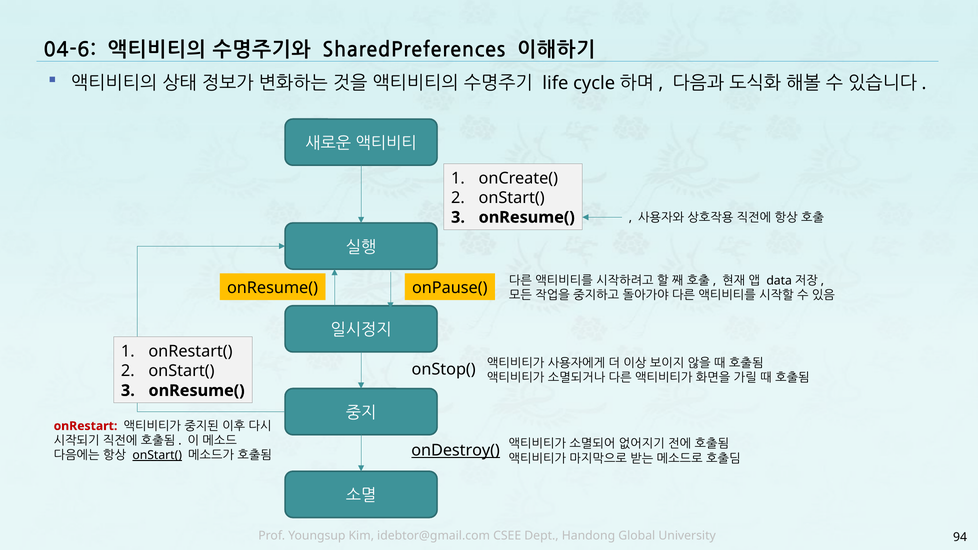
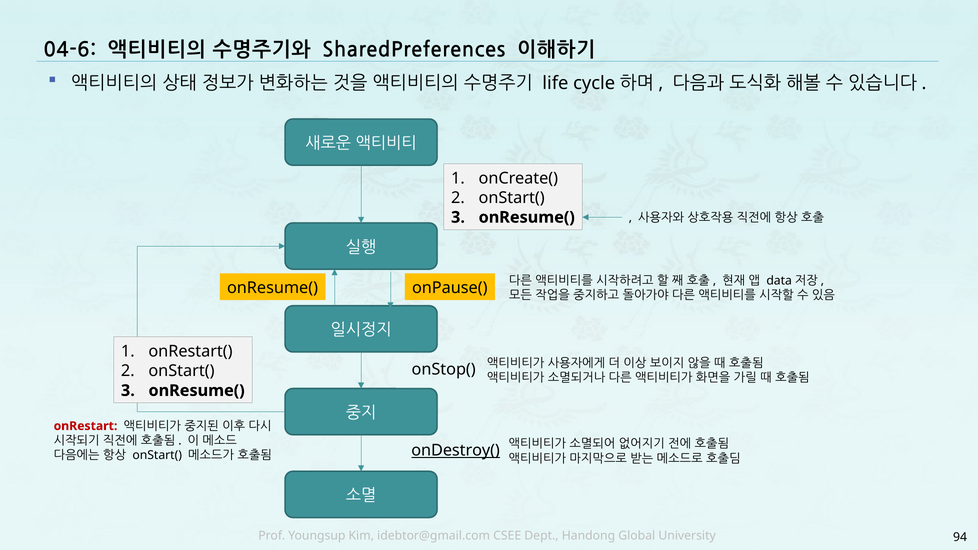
onStart( underline: present -> none (157, 455)
